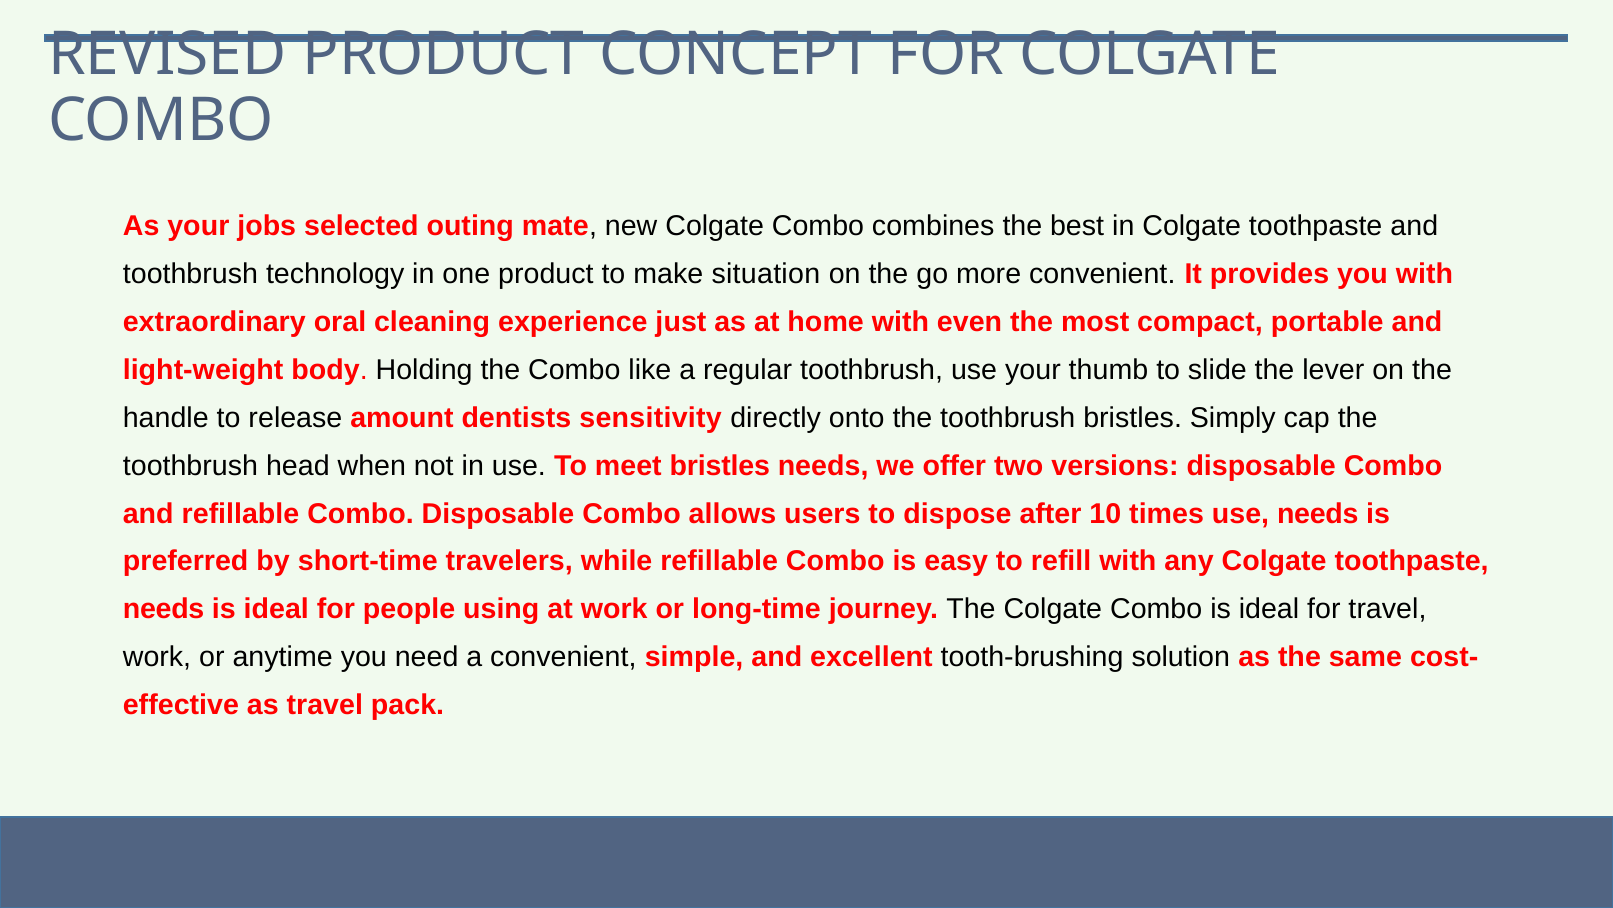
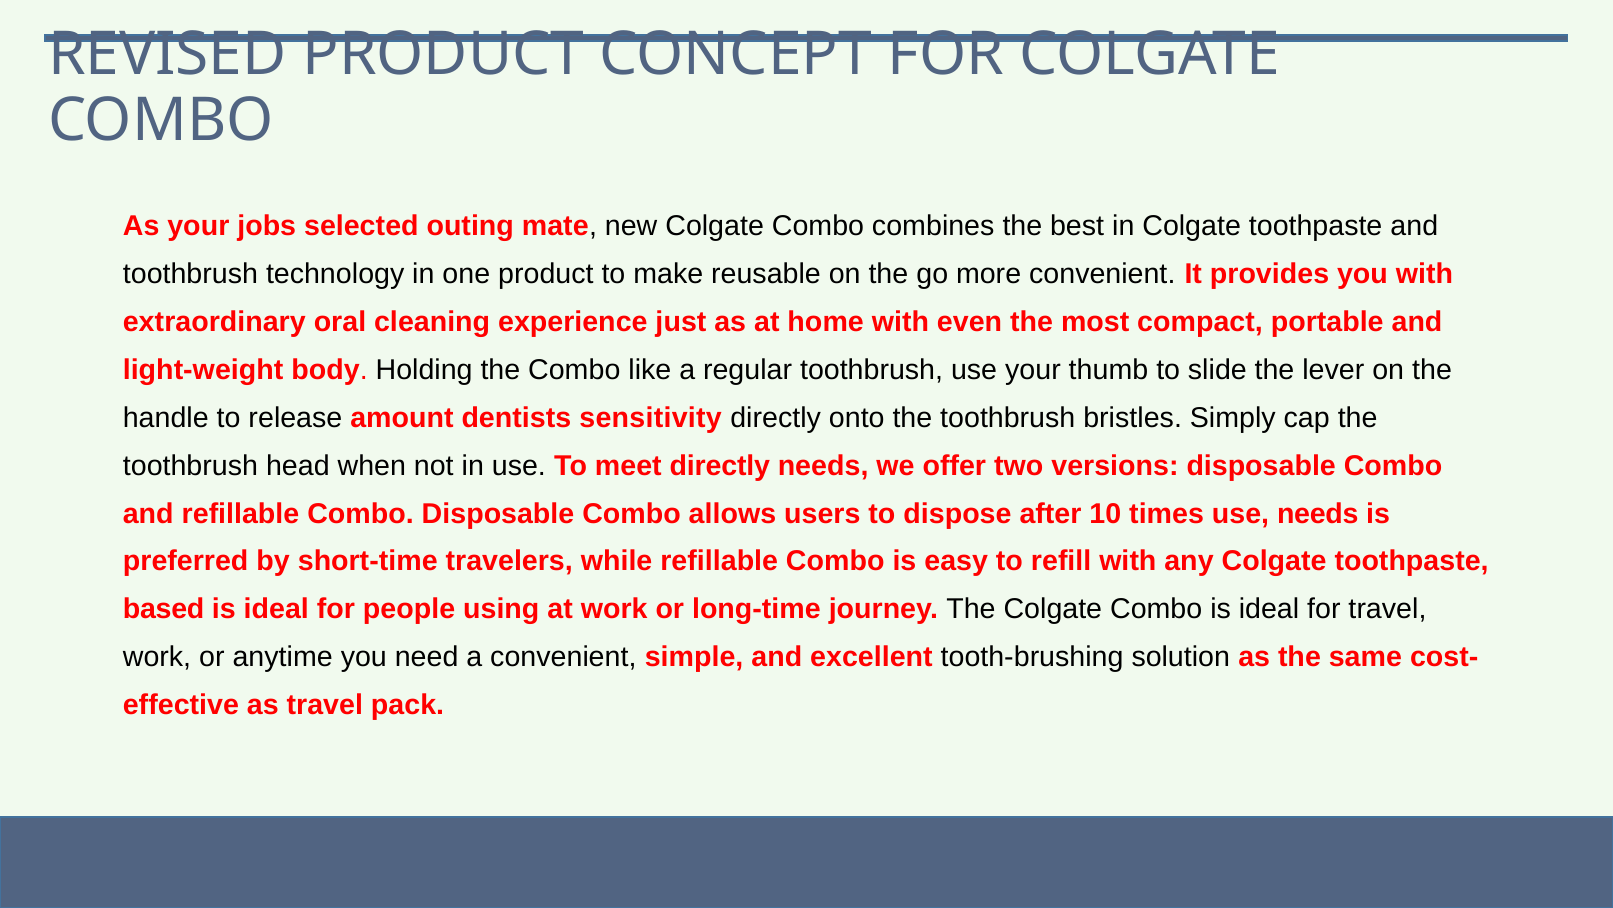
situation: situation -> reusable (766, 274)
meet bristles: bristles -> directly (720, 465)
needs: needs -> based (164, 609)
